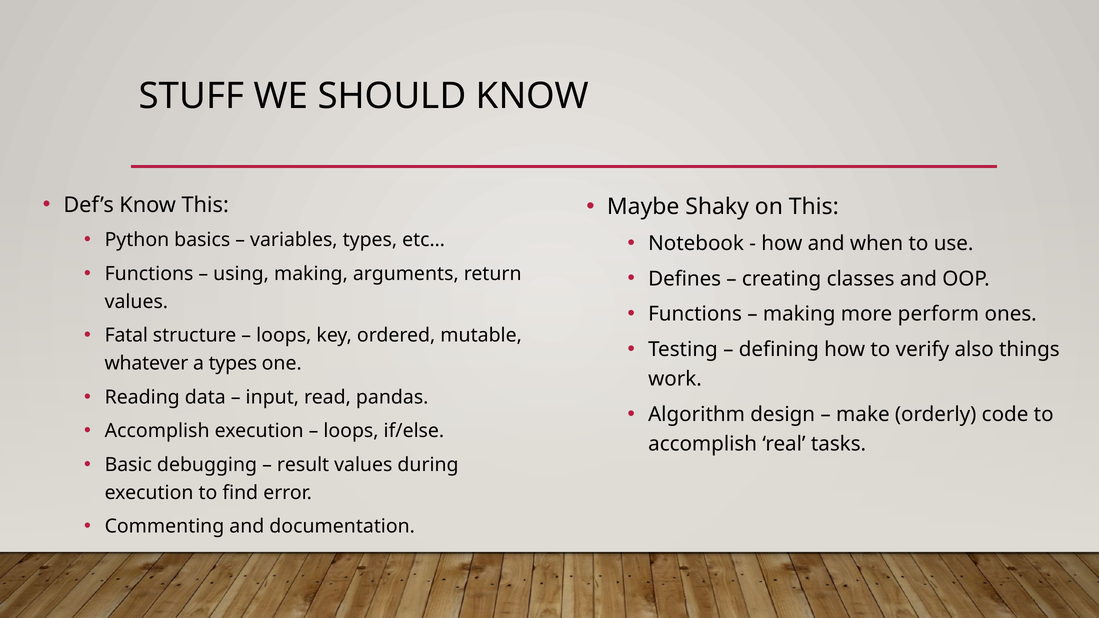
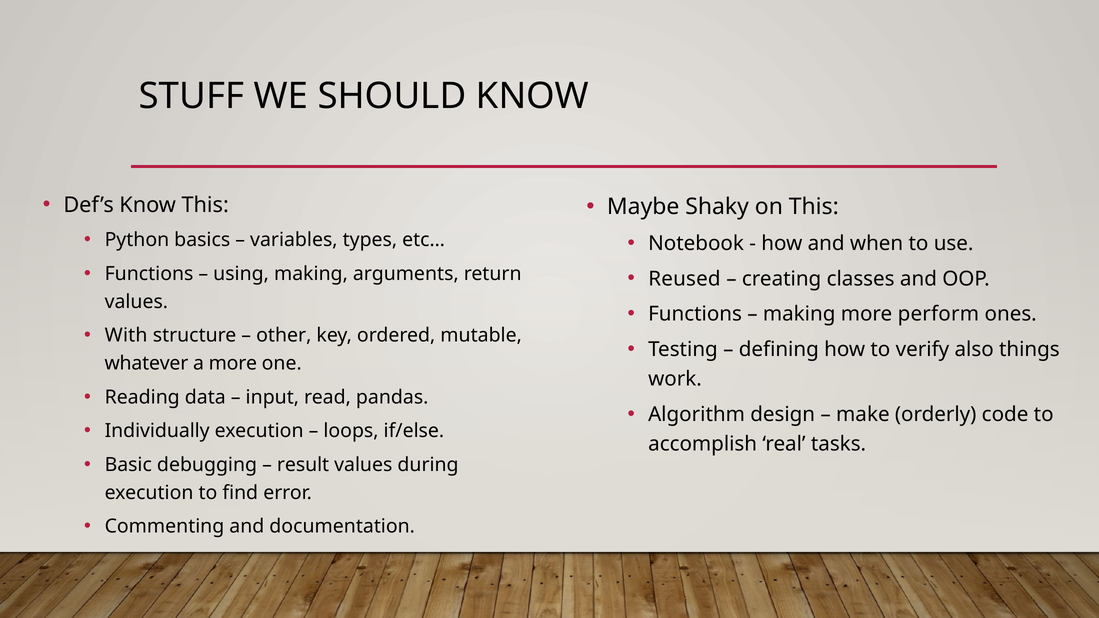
Defines: Defines -> Reused (684, 279)
Fatal: Fatal -> With (126, 336)
loops: loops -> other (284, 336)
a types: types -> more (233, 364)
Accomplish: Accomplish -> Individually (157, 431)
